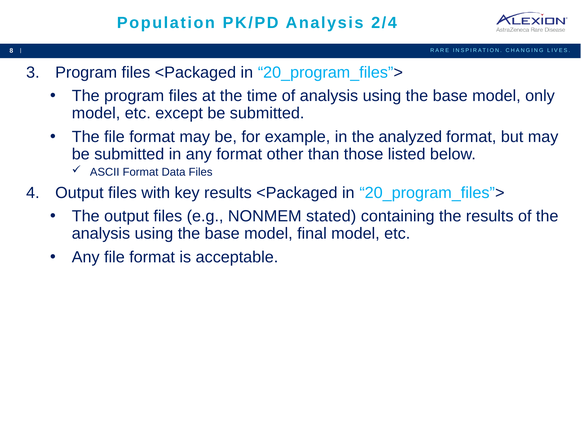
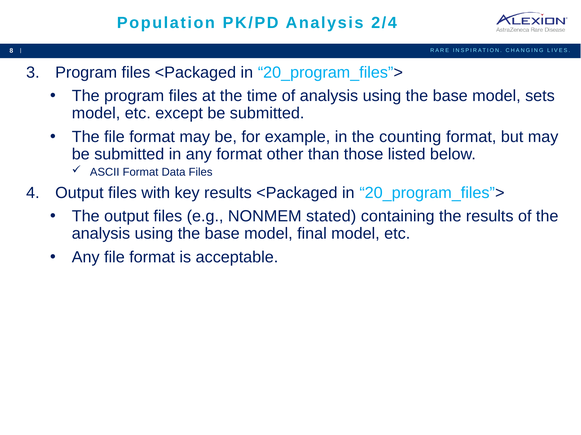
only: only -> sets (540, 96)
analyzed: analyzed -> counting (410, 137)
